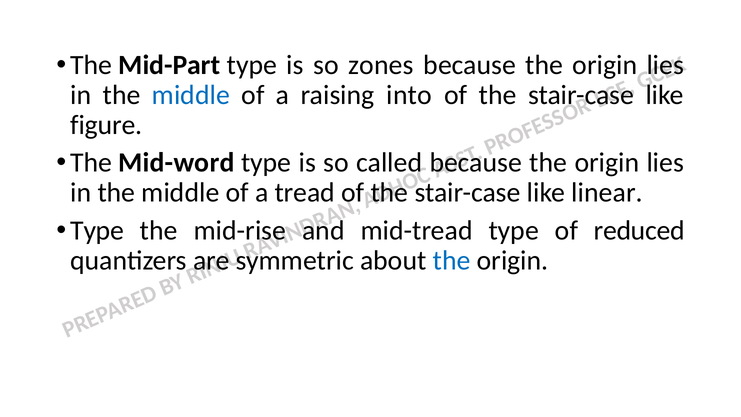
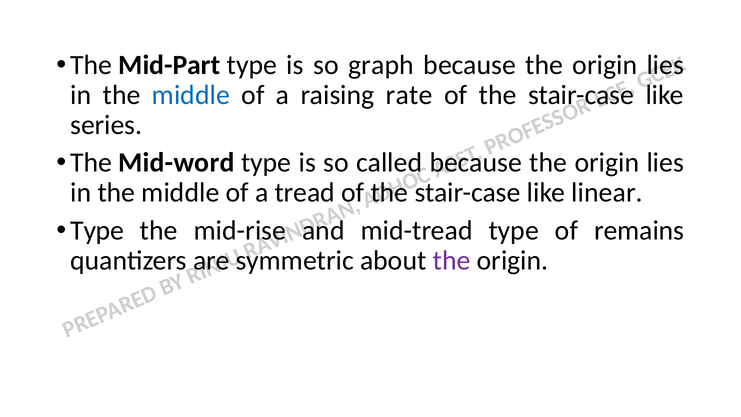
zones: zones -> graph (381, 65)
into: into -> rate (409, 95)
figure: figure -> series (106, 125)
reduced: reduced -> remains (639, 230)
the colour: blue -> purple (452, 260)
